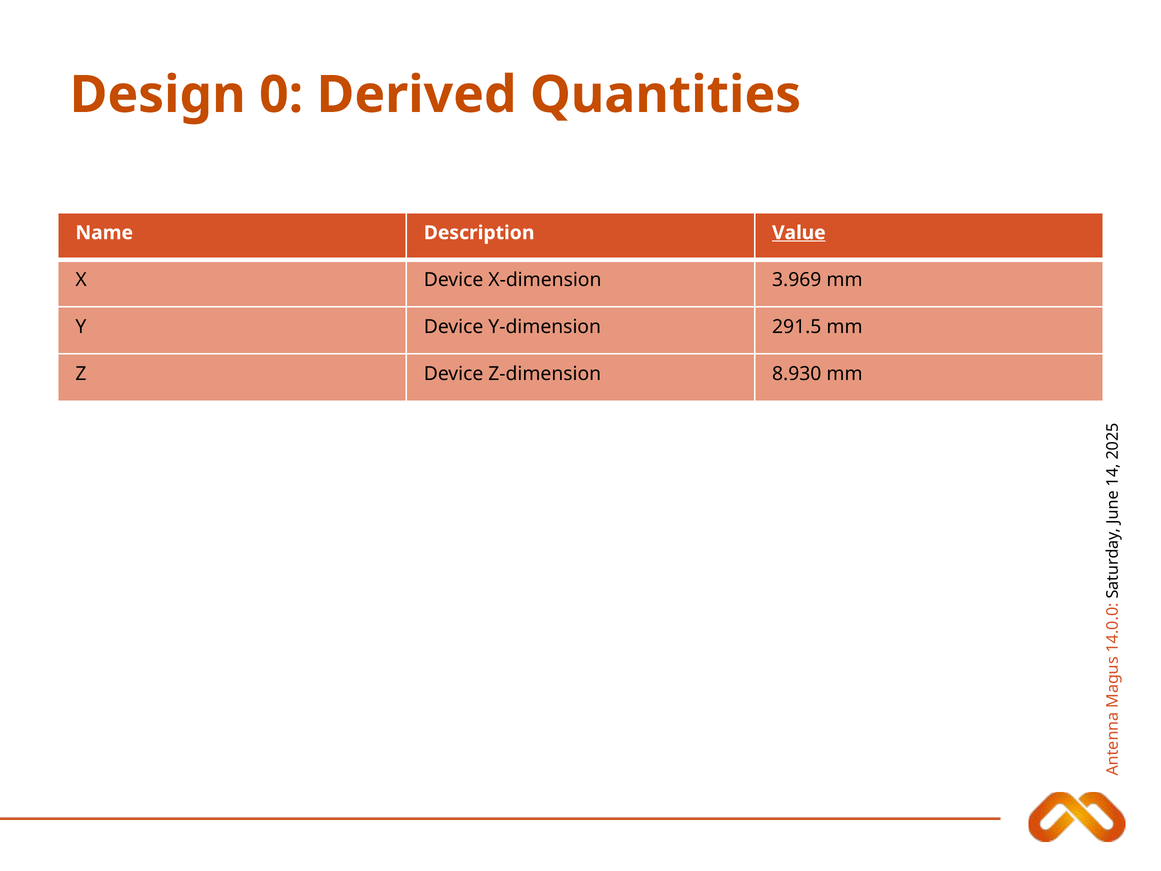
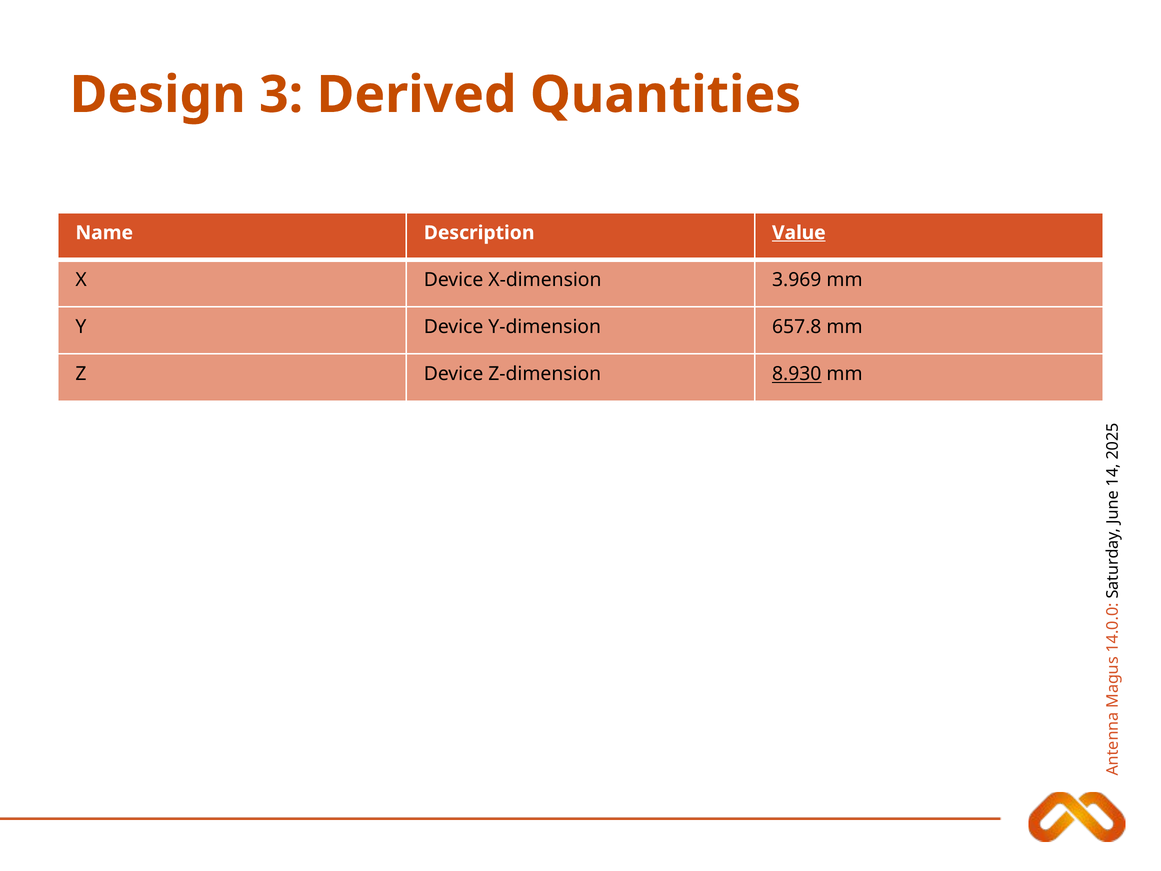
Design 0: 0 -> 3 (281, 95)
291.5: 291.5 -> 657.8 (797, 327)
8.930 underline: none -> present (797, 374)
